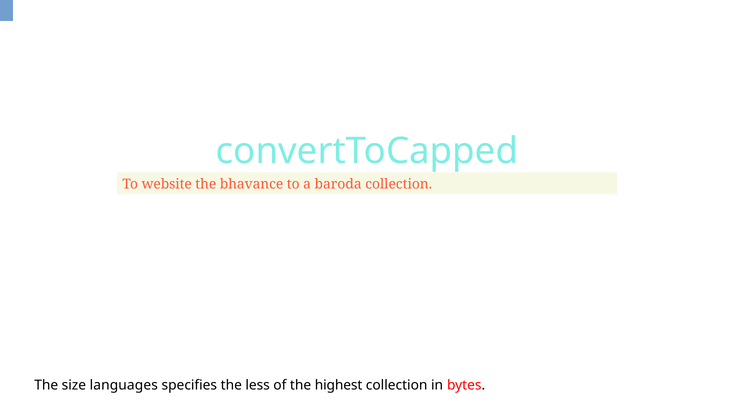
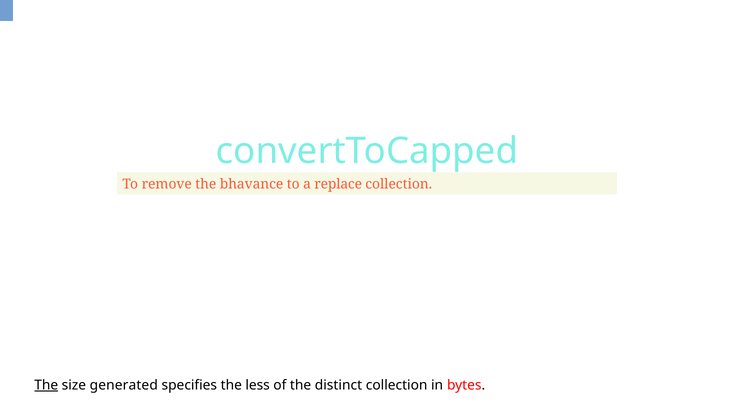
website: website -> remove (167, 184)
baroda: baroda -> replace (338, 184)
The underline: none -> present (46, 385)
languages: languages -> generated (124, 385)
highest: highest -> distinct (338, 385)
